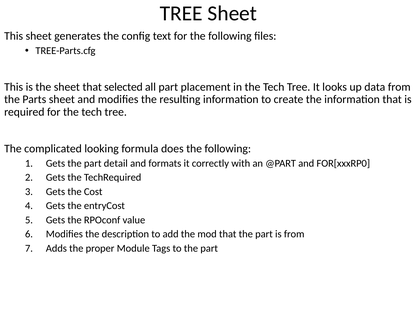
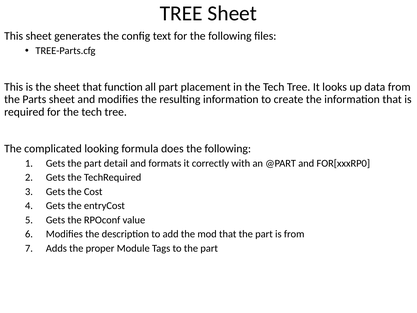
selected: selected -> function (123, 87)
